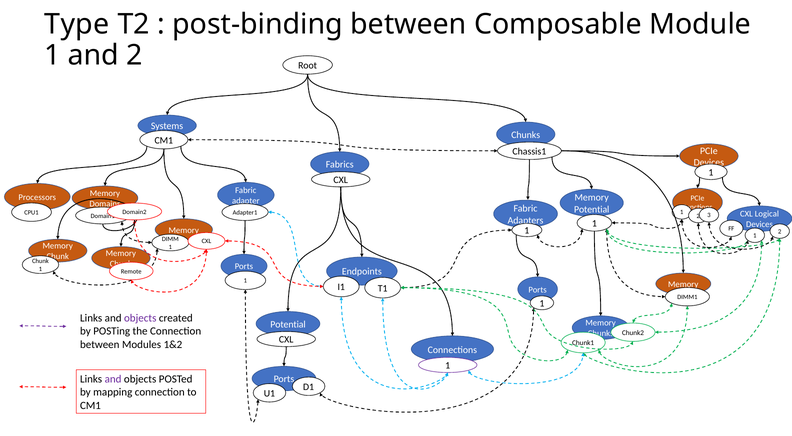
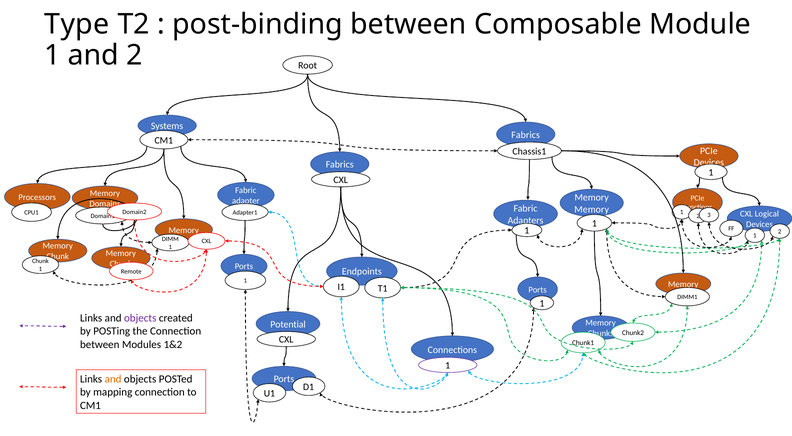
Chunks: Chunks -> Fabrics (526, 135)
Potential: Potential -> Memory (592, 209)
and colour: purple -> orange (113, 379)
